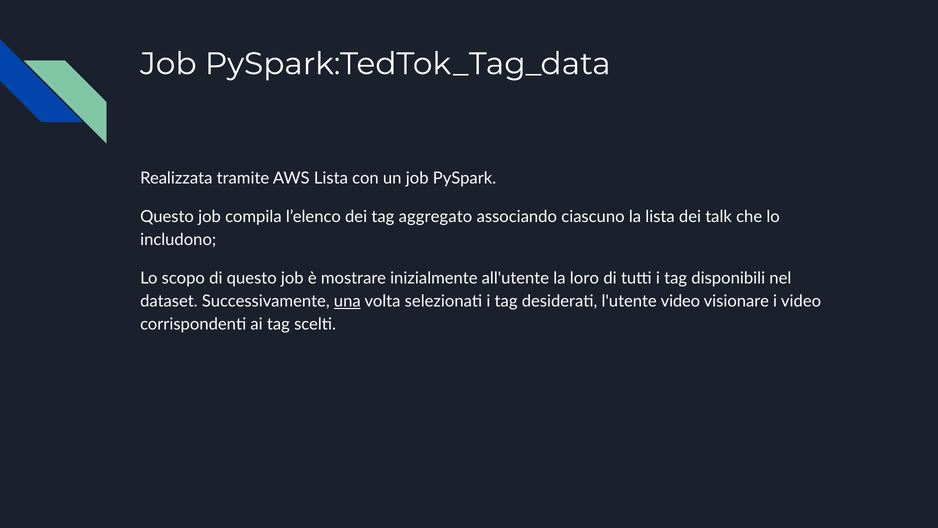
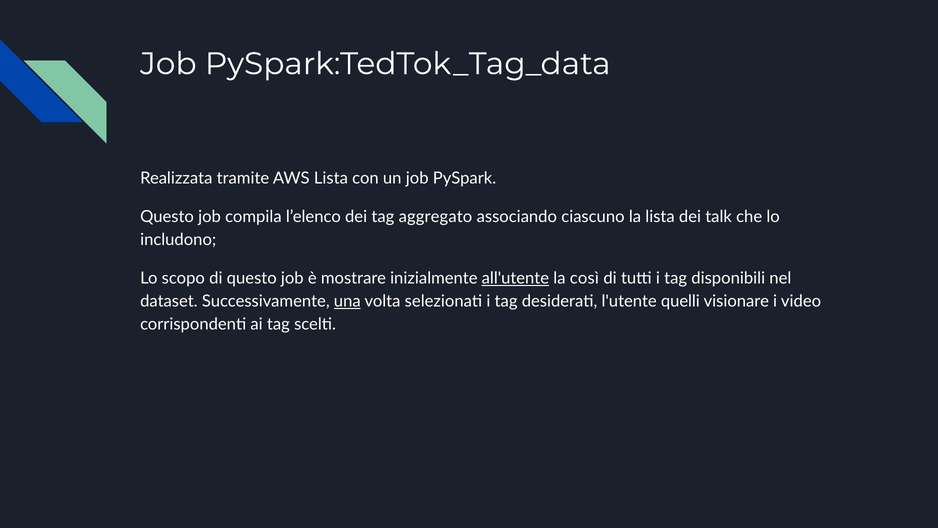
all'utente underline: none -> present (515, 278)
loro: loro -> così (584, 278)
l'utente video: video -> quelli (680, 301)
